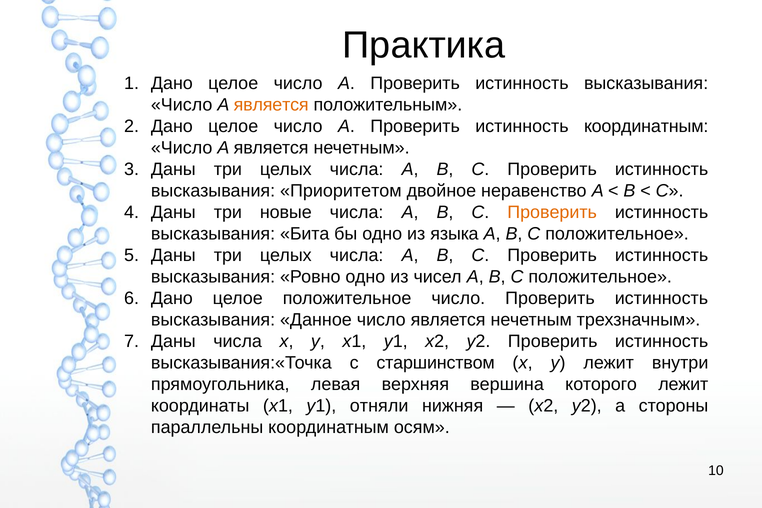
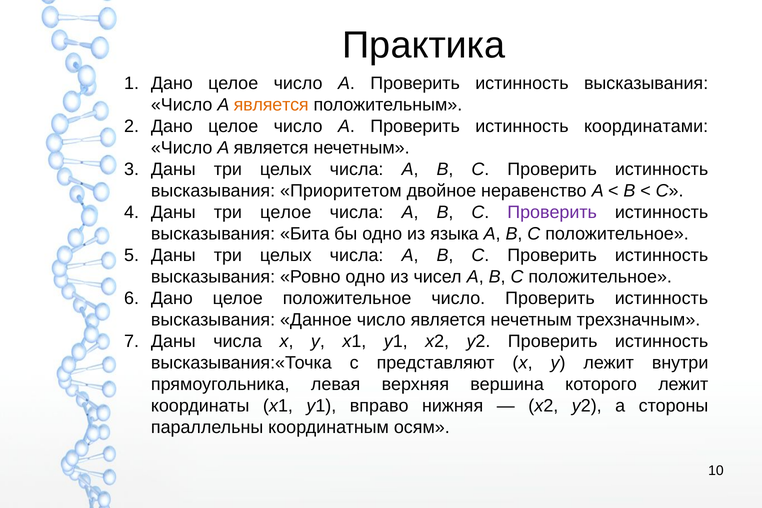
истинность координатным: координатным -> координатами (646, 126)
три новые: новые -> целое (286, 212)
Проверить colour: orange -> purple (552, 212)
старшинством: старшинством -> представляют (436, 363)
отняли: отняли -> вправо (379, 406)
